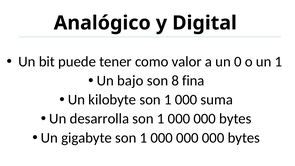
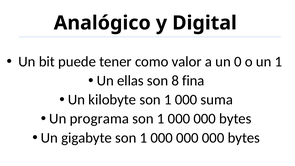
bajo: bajo -> ellas (130, 81)
desarrolla: desarrolla -> programa (99, 119)
